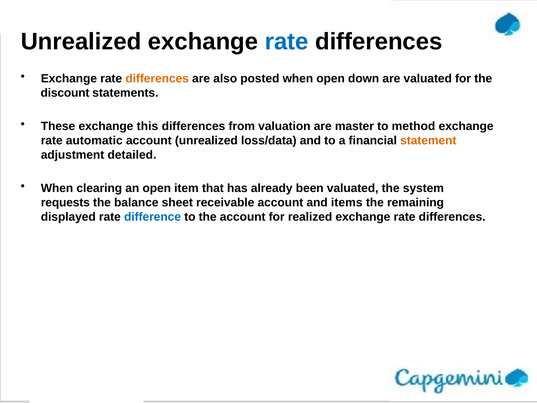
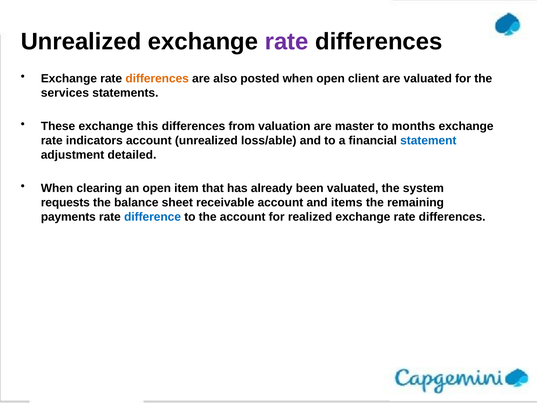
rate colour: blue -> purple (287, 42)
down: down -> client (364, 78)
discount: discount -> services (65, 93)
method: method -> months (413, 126)
automatic: automatic -> indicators (94, 140)
loss/data: loss/data -> loss/able (269, 140)
statement colour: orange -> blue (428, 140)
displayed: displayed -> payments (68, 217)
